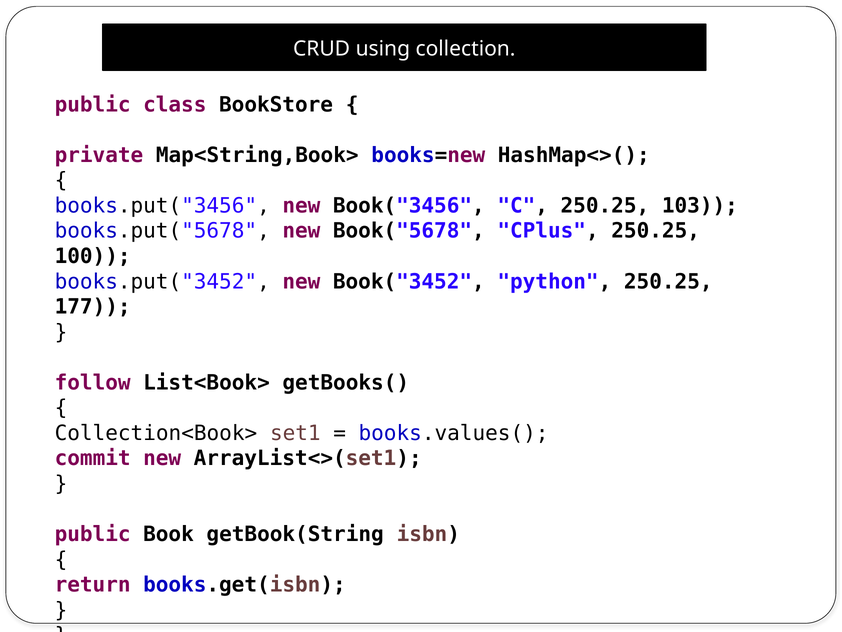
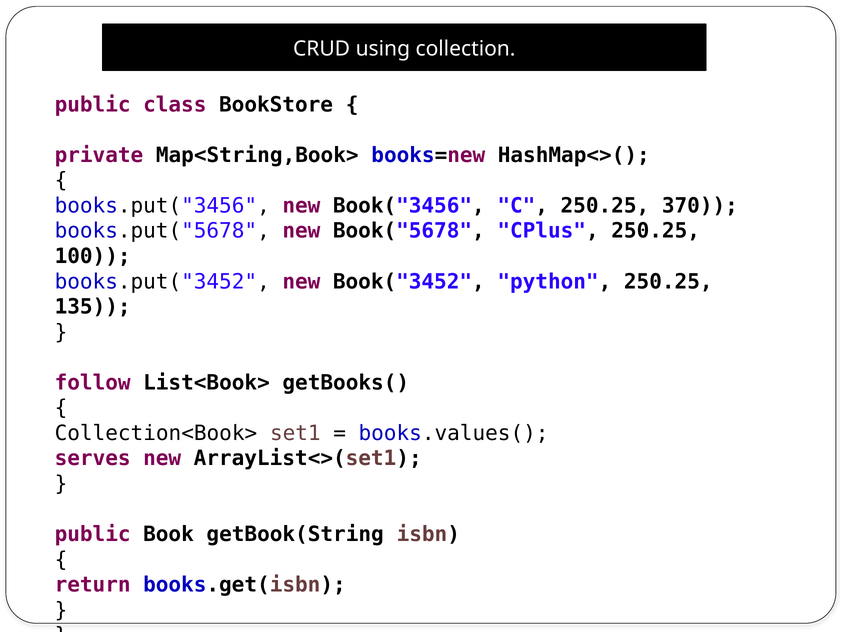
103: 103 -> 370 (700, 206)
177: 177 -> 135 (93, 307)
commit: commit -> serves (93, 458)
